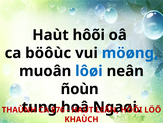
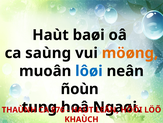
Haùt hôõi: hôõi -> baøi (89, 35)
böôùc: böôùc -> saùng (48, 53)
möøng colour: blue -> orange (130, 53)
